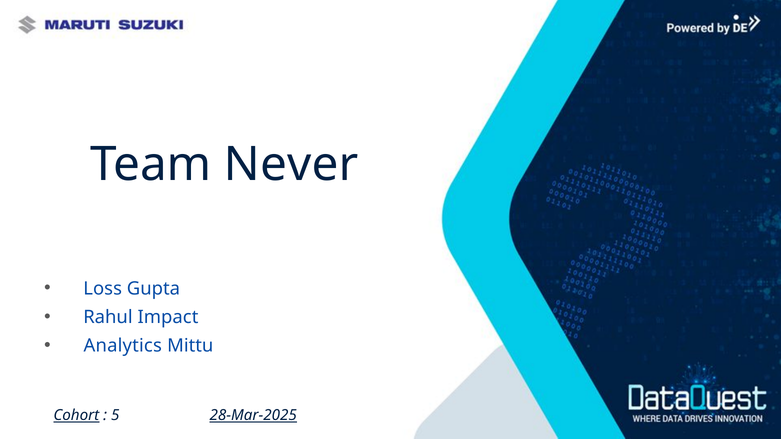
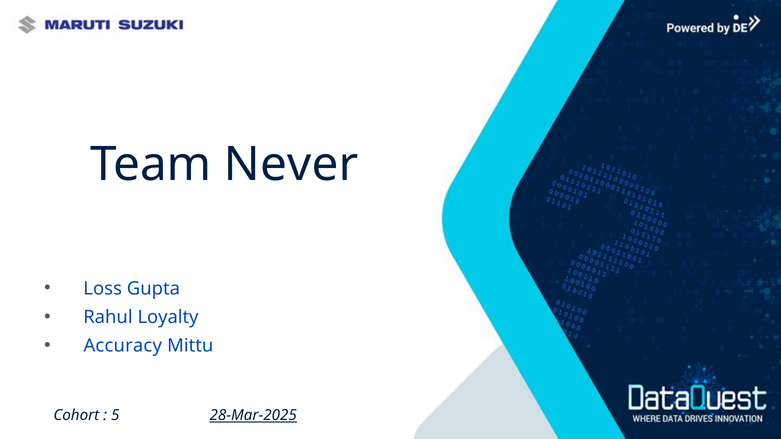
Impact: Impact -> Loyalty (168, 317)
Analytics: Analytics -> Accuracy (123, 346)
Cohort underline: present -> none (76, 416)
